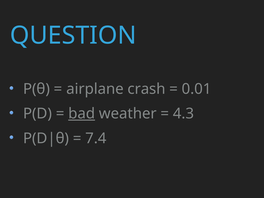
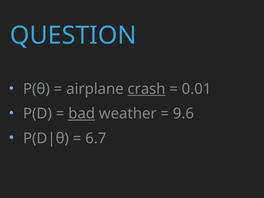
crash underline: none -> present (147, 89)
4.3: 4.3 -> 9.6 (183, 114)
7.4: 7.4 -> 6.7 (96, 138)
